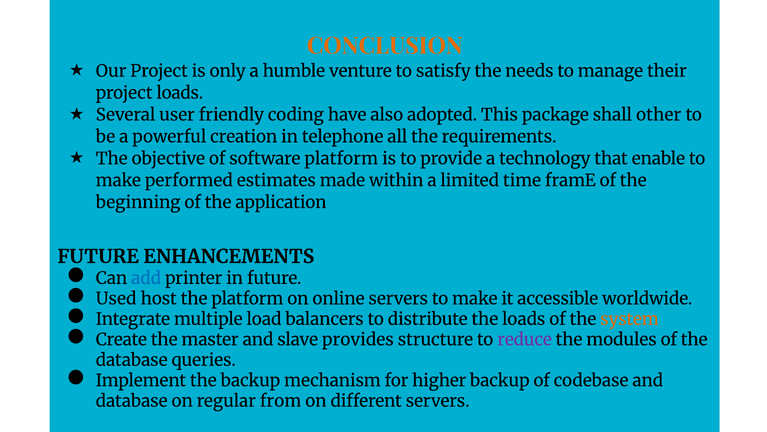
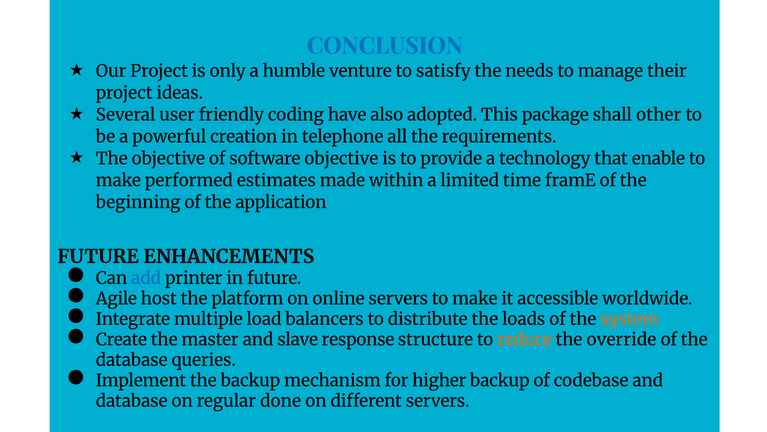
CONCLUSION colour: orange -> blue (385, 46)
project loads: loads -> ideas (180, 93)
software platform: platform -> objective (341, 158)
Used: Used -> Agile (116, 298)
provides: provides -> response (358, 339)
reduce colour: purple -> orange (525, 339)
modules: modules -> override (621, 339)
from: from -> done (281, 401)
